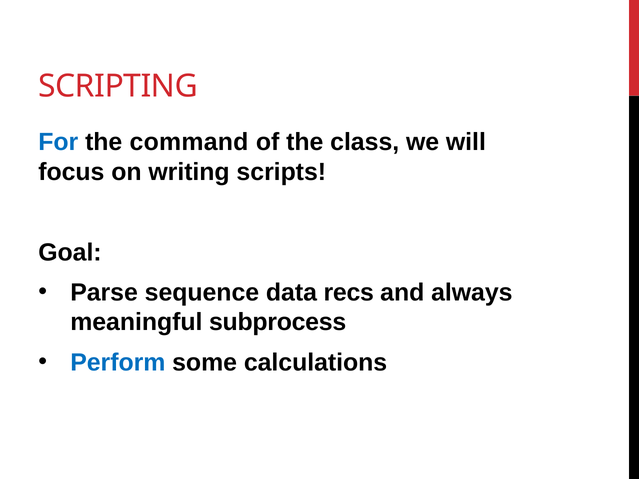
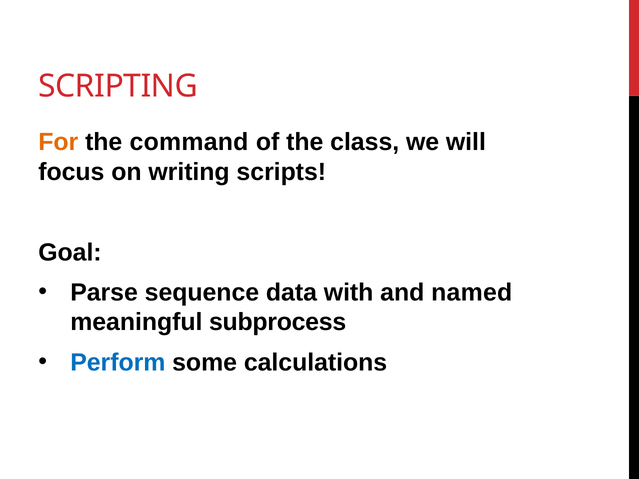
For colour: blue -> orange (58, 142)
recs: recs -> with (349, 293)
always: always -> named (472, 293)
